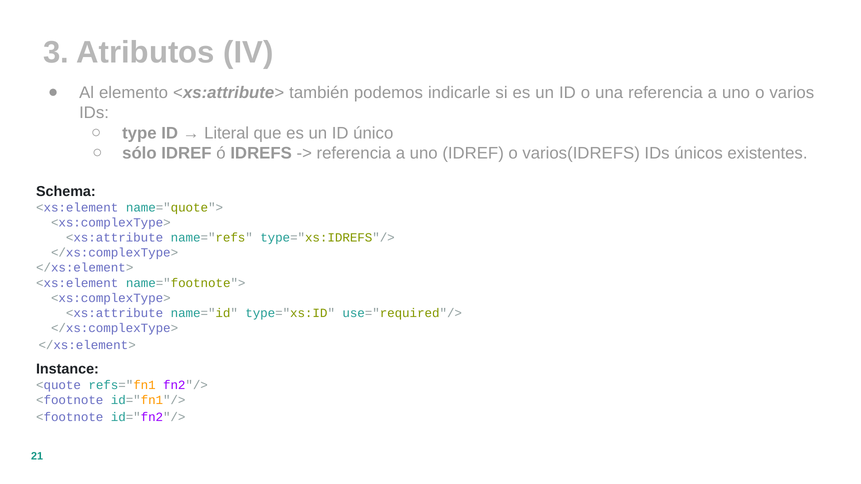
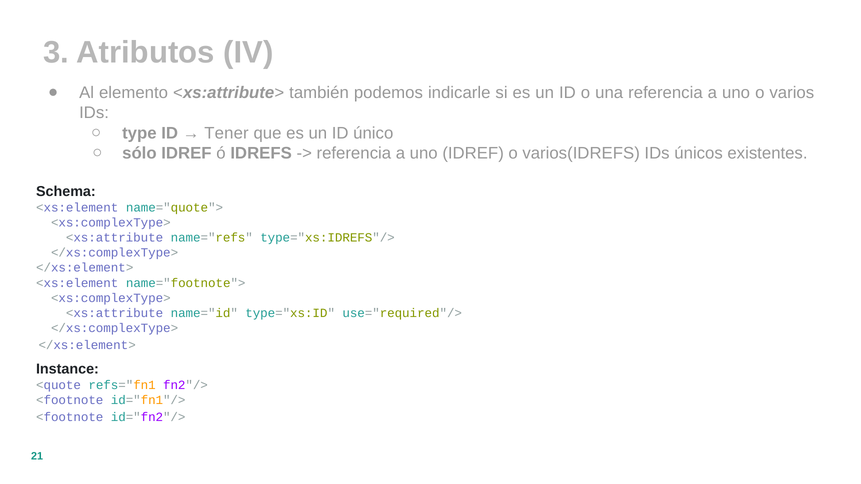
Literal: Literal -> Tener (226, 133)
